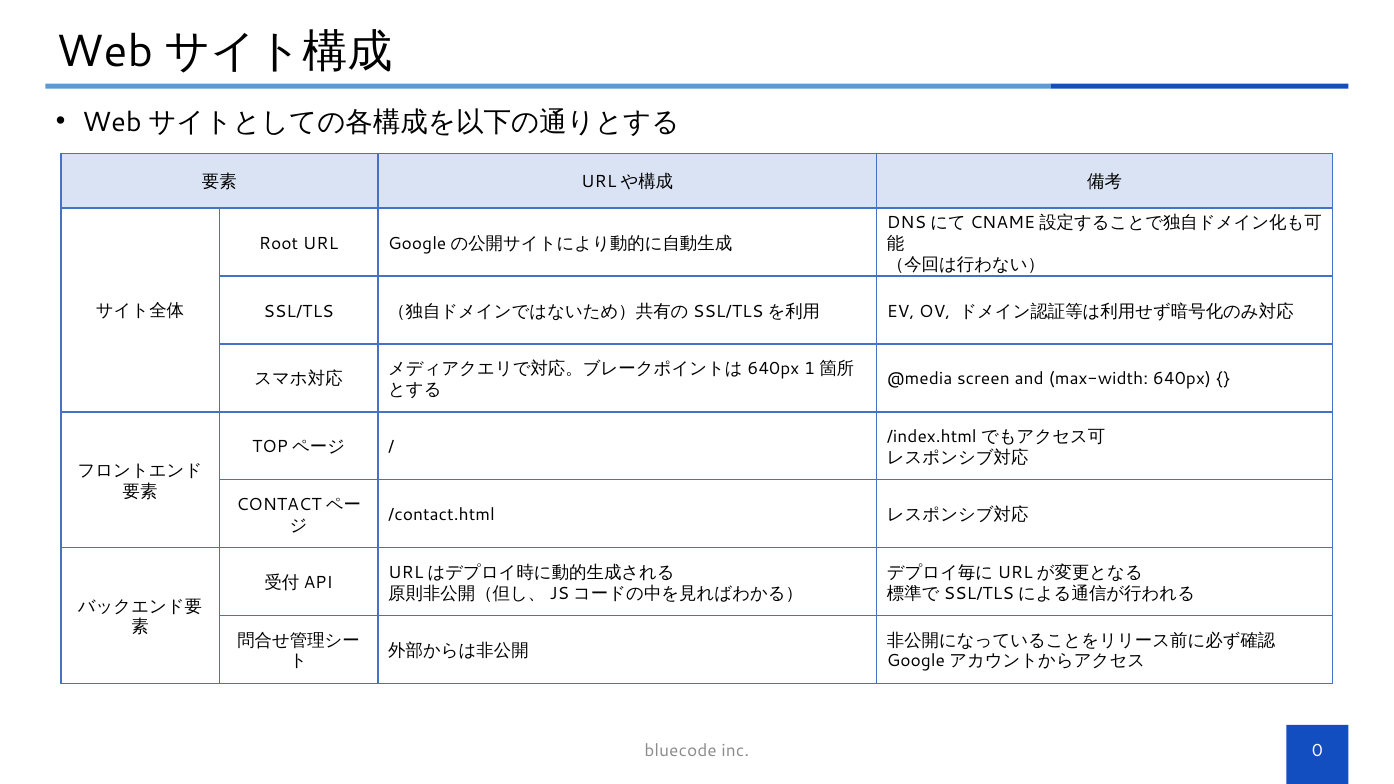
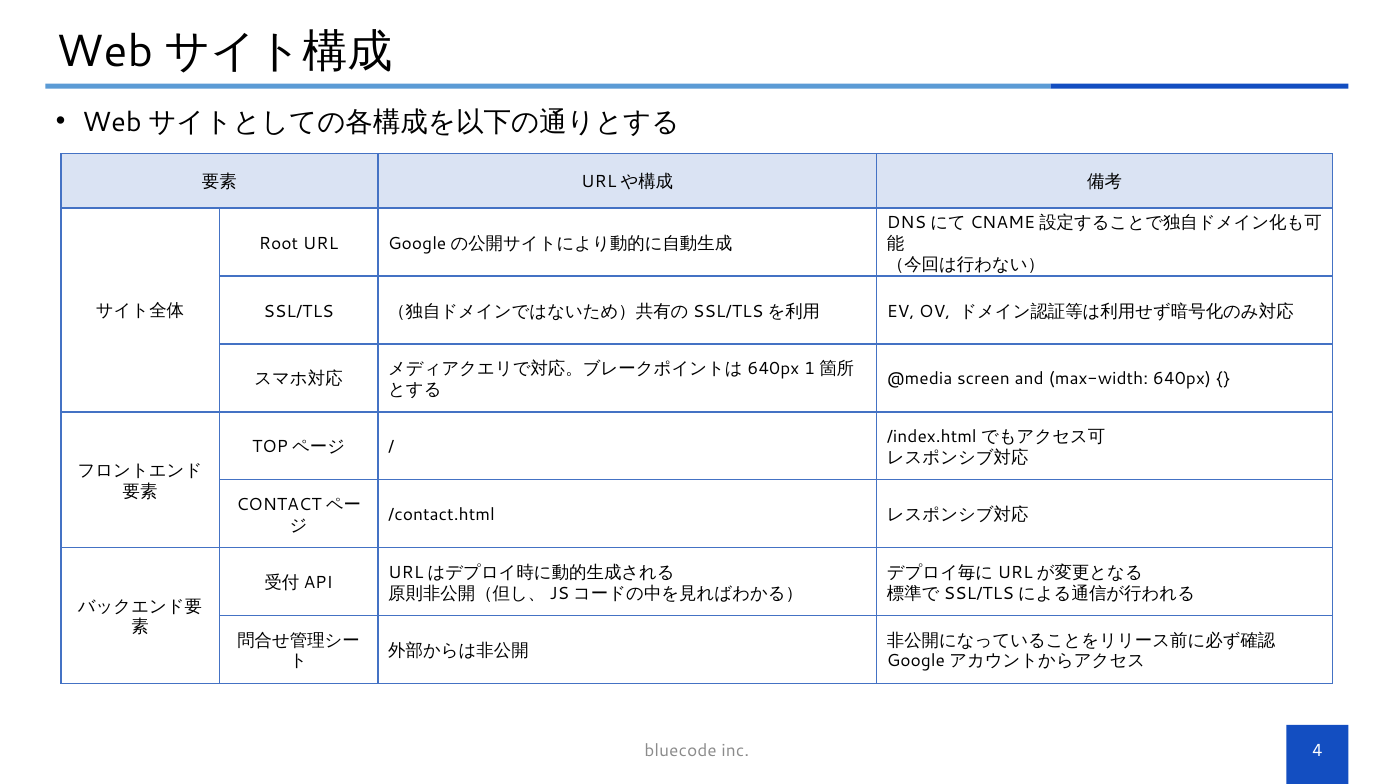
0: 0 -> 4 (1317, 750)
